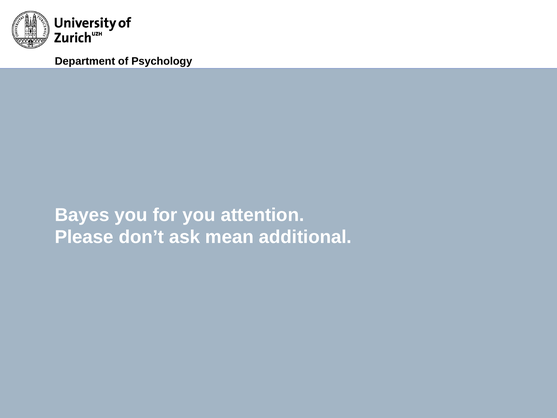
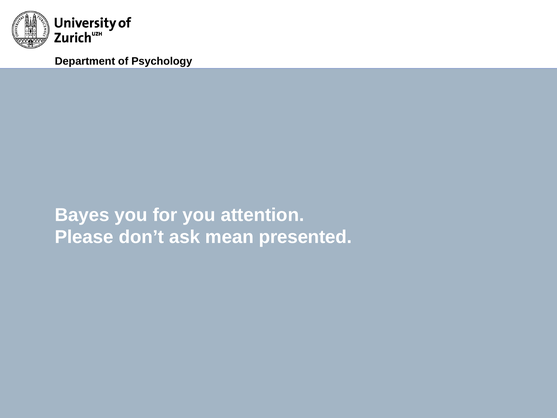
additional: additional -> presented (305, 237)
